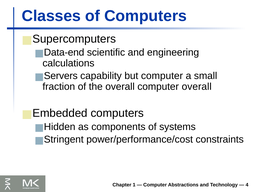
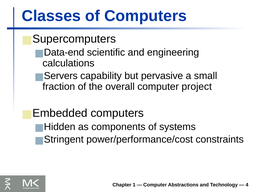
but computer: computer -> pervasive (162, 76)
computer overall: overall -> project (197, 87)
